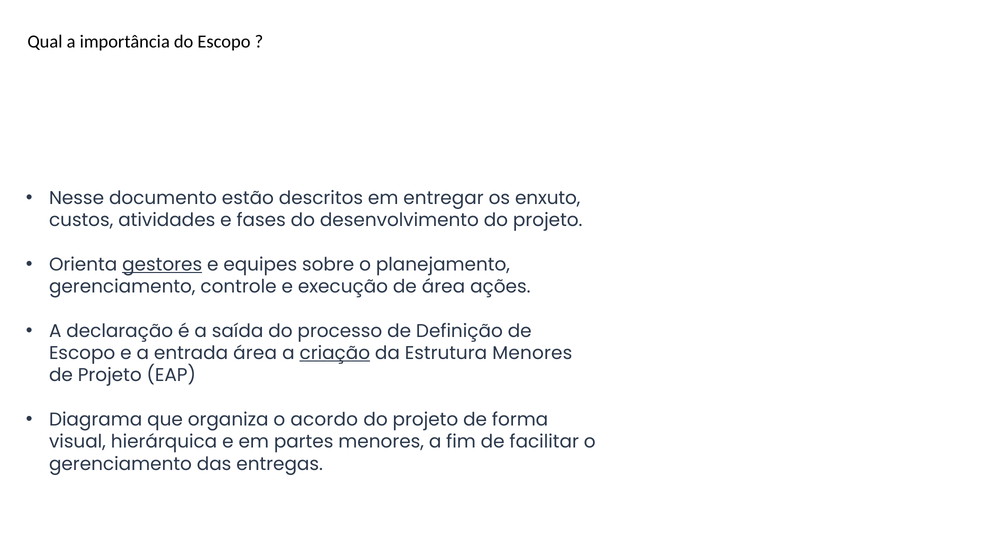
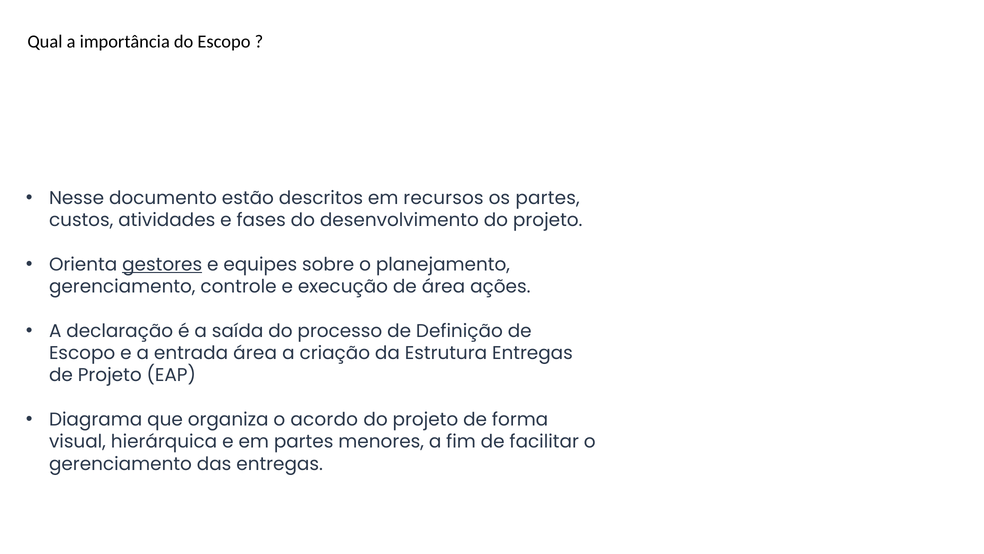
entregar: entregar -> recursos (443, 198)
os enxuto: enxuto -> partes (548, 198)
criação underline: present -> none (335, 353)
Estrutura Menores: Menores -> Entregas (532, 353)
